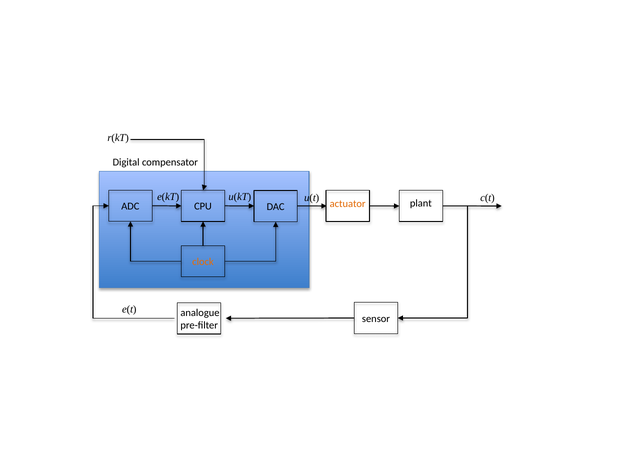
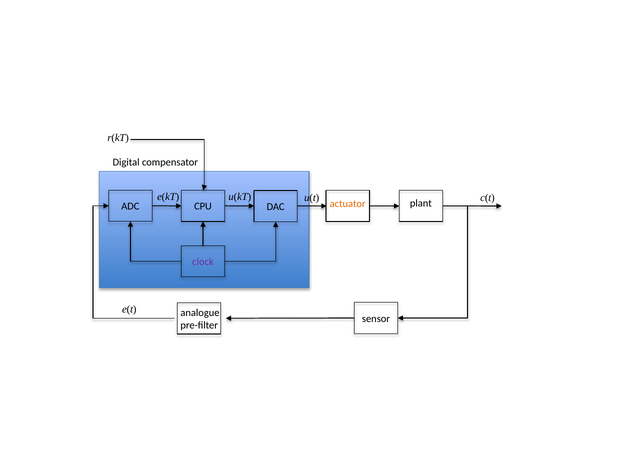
clock colour: orange -> purple (203, 262)
